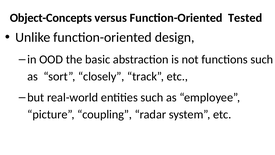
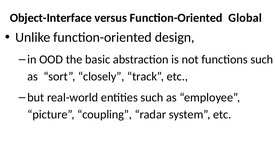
Object-Concepts: Object-Concepts -> Object-Interface (51, 18)
Tested: Tested -> Global (245, 18)
